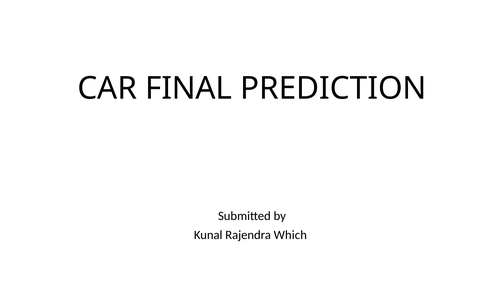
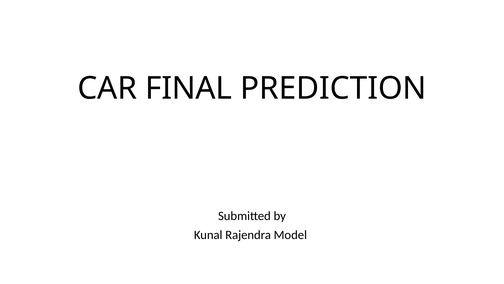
Which: Which -> Model (290, 234)
